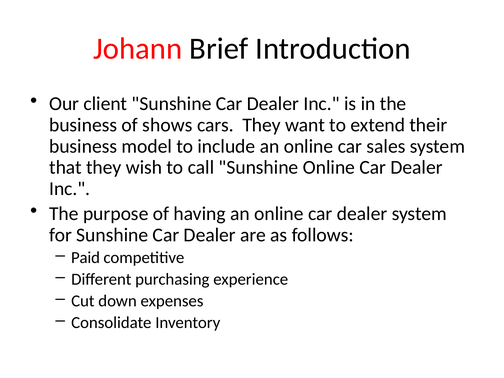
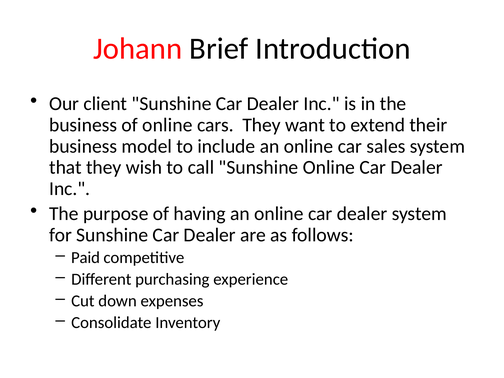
of shows: shows -> online (167, 125)
